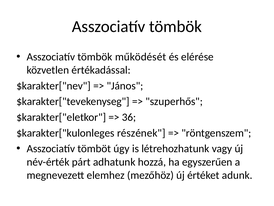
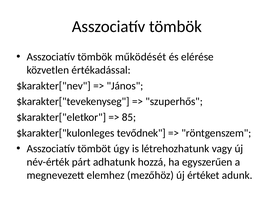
36: 36 -> 85 (129, 117)
részének: részének -> tevődnek (141, 133)
